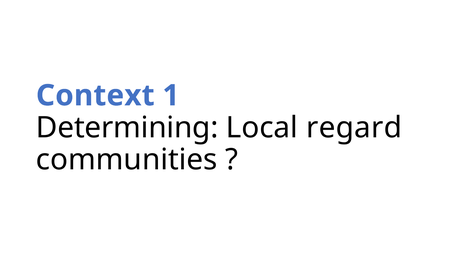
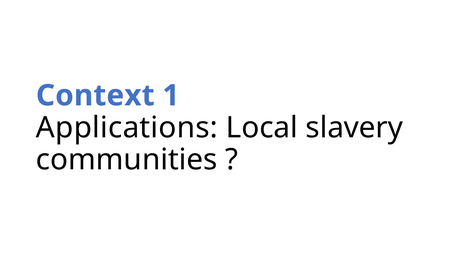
Determining: Determining -> Applications (127, 128)
regard: regard -> slavery (354, 128)
